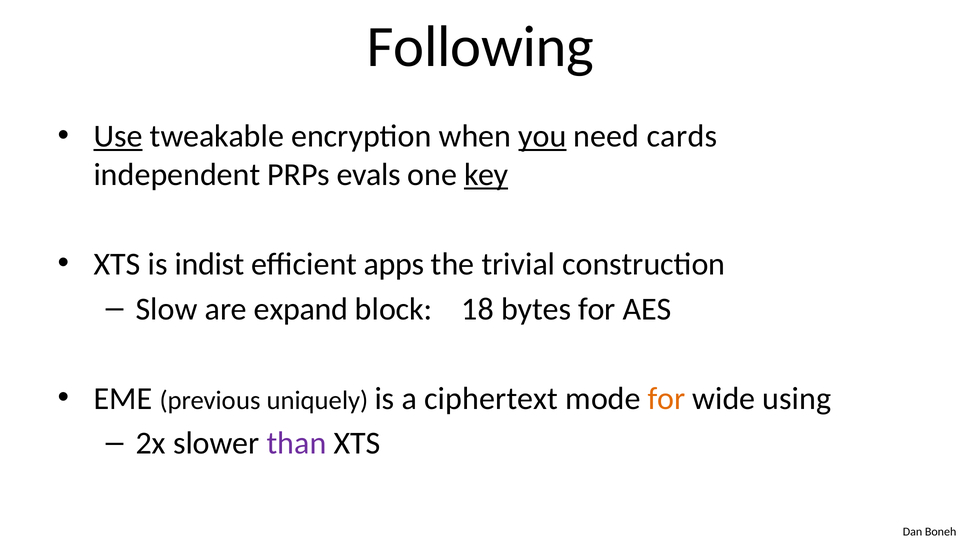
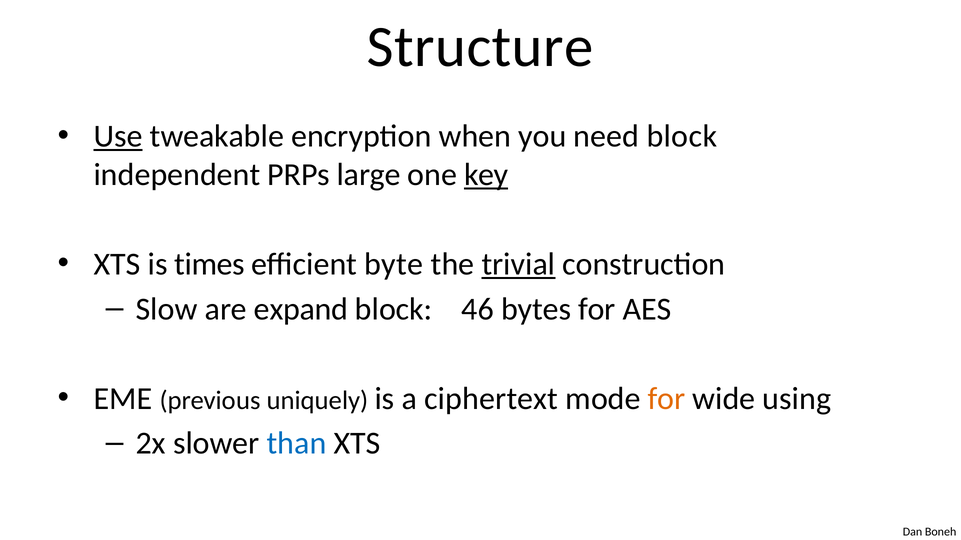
Following: Following -> Structure (480, 47)
you underline: present -> none (542, 136)
need cards: cards -> block (682, 136)
evals: evals -> large (369, 175)
indist: indist -> times (210, 264)
apps: apps -> byte (394, 264)
trivial underline: none -> present (518, 264)
18: 18 -> 46 (478, 309)
than colour: purple -> blue (297, 444)
